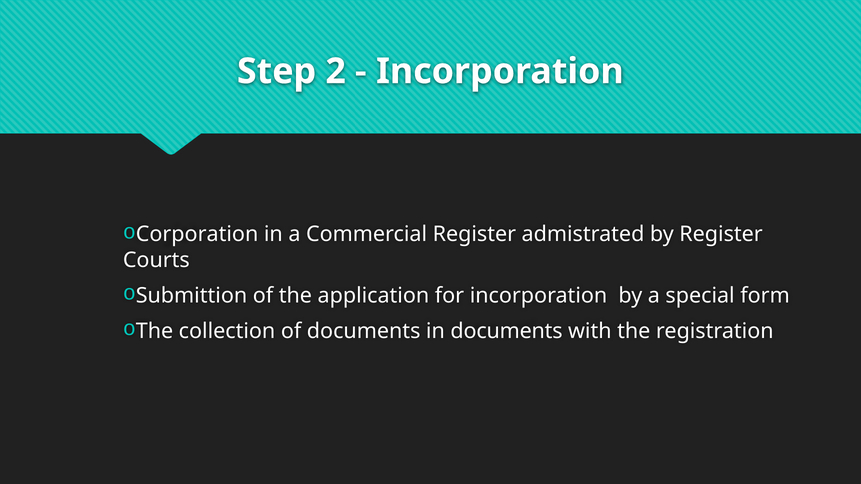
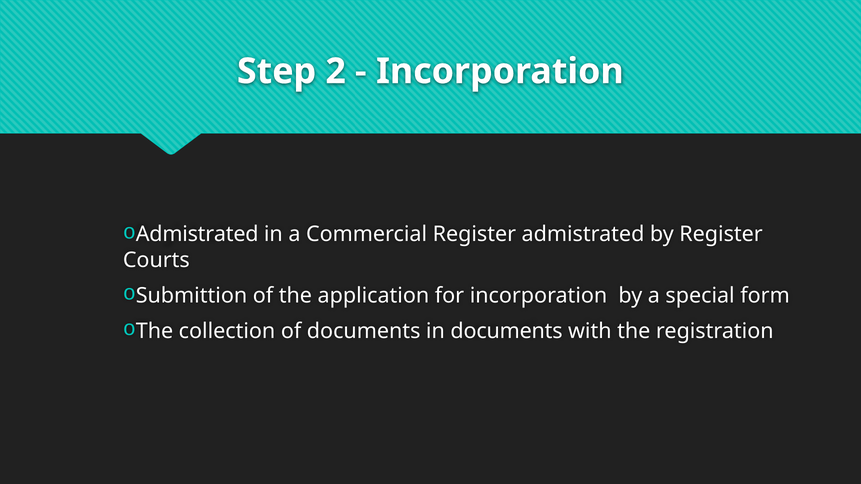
Corporation: Corporation -> Admistrated (197, 234)
